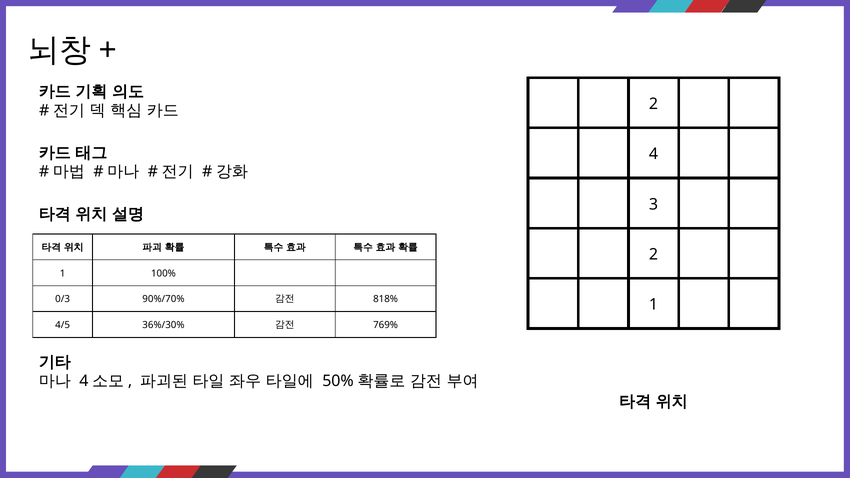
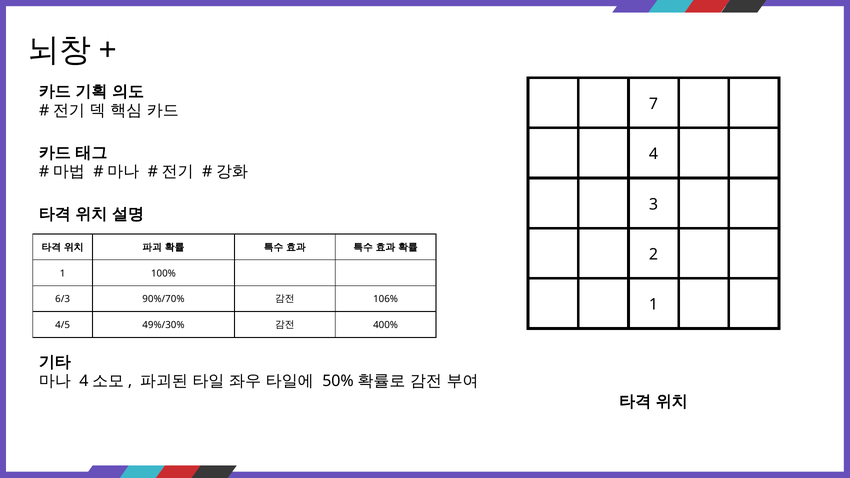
2: 2 -> 7 (654, 104)
0/3: 0/3 -> 6/3 (63, 299)
818%: 818% -> 106% (386, 299)
36%/30%: 36%/30% -> 49%/30% (163, 325)
769%: 769% -> 400% (386, 325)
